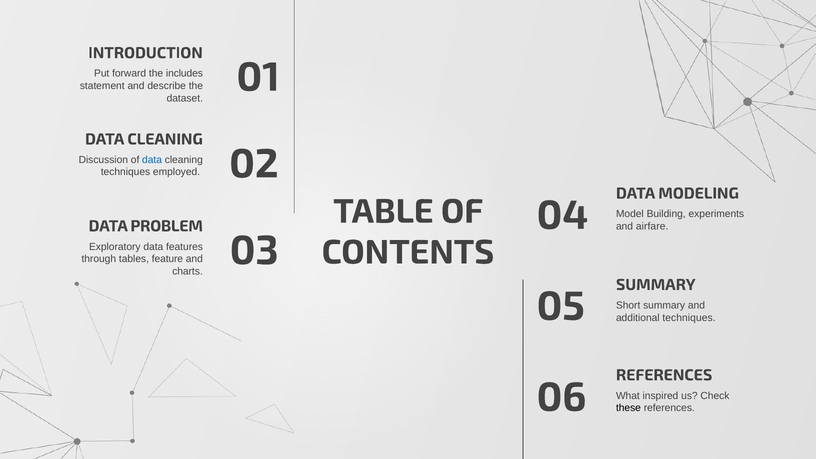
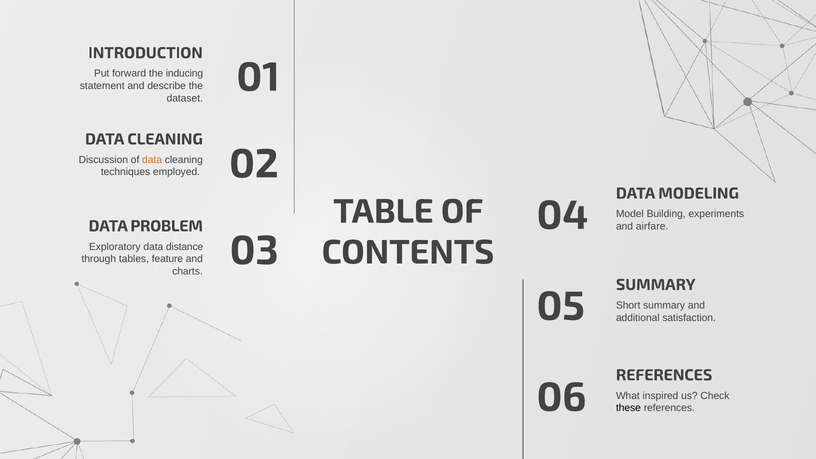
includes: includes -> inducing (184, 74)
data colour: blue -> orange (152, 160)
features: features -> distance (185, 247)
additional techniques: techniques -> satisfaction (689, 318)
